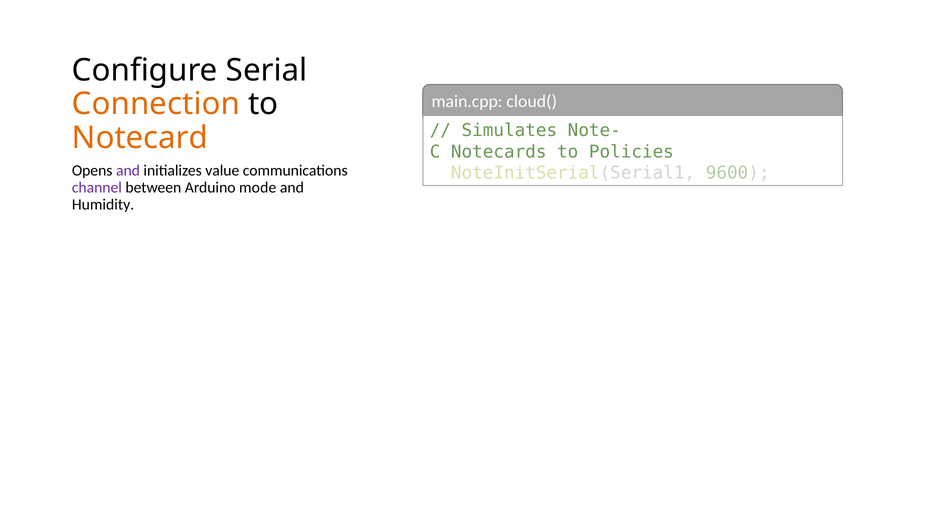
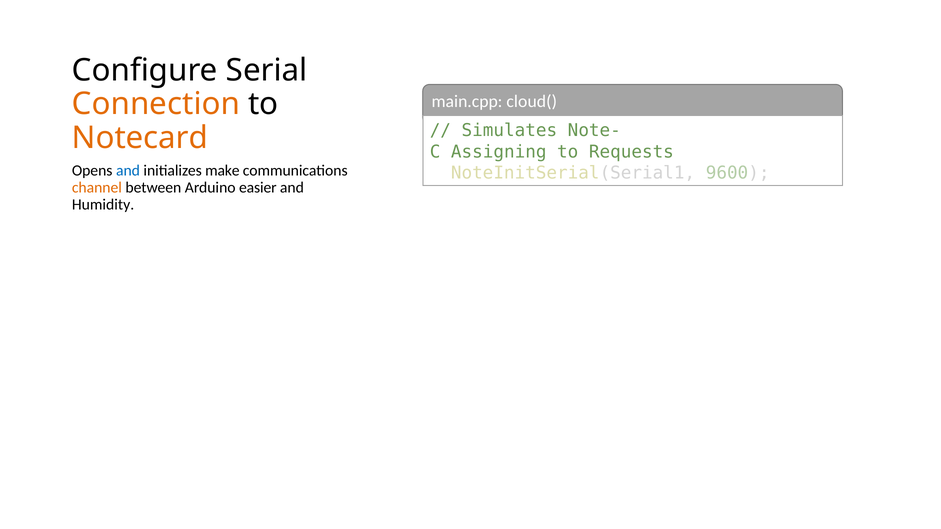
Notecards: Notecards -> Assigning (499, 152)
Policies: Policies -> Requests (631, 152)
and colour: purple -> blue (128, 171)
value: value -> make (222, 171)
channel colour: purple -> orange (97, 188)
mode: mode -> easier (258, 188)
